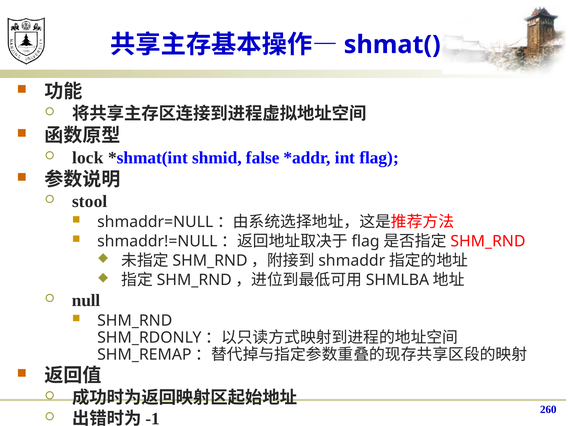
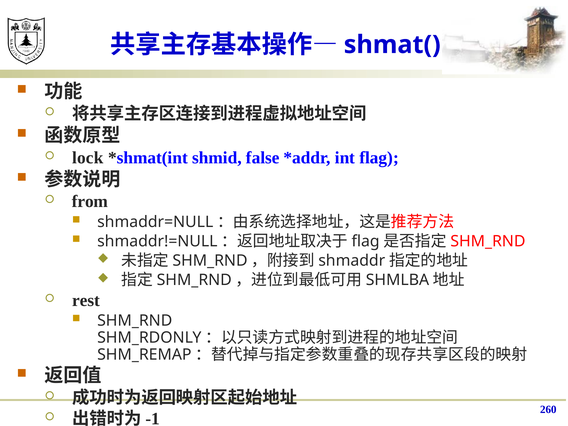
stool: stool -> from (90, 202)
null: null -> rest (86, 300)
